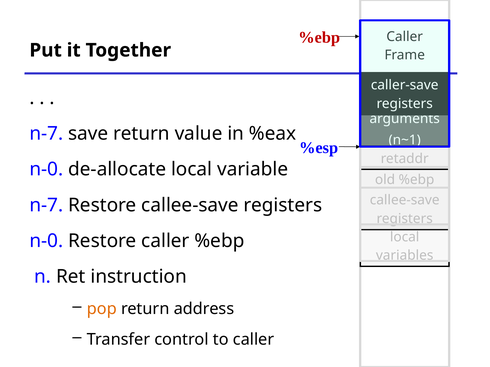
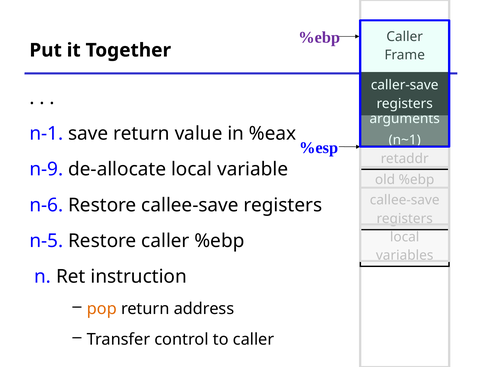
%ebp colour: red -> purple (319, 38)
n-7: n-7 -> n-1 (46, 134)
n-0: n-0 -> n-9 (46, 170)
n-7: n-7 -> n-6 (46, 205)
n-0: n-0 -> n-5 (46, 241)
